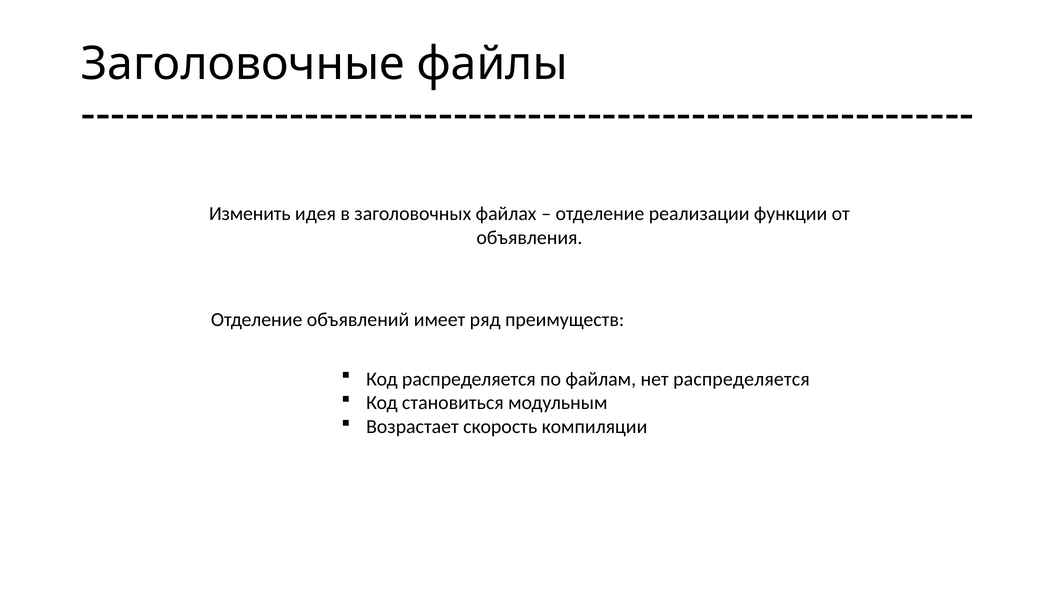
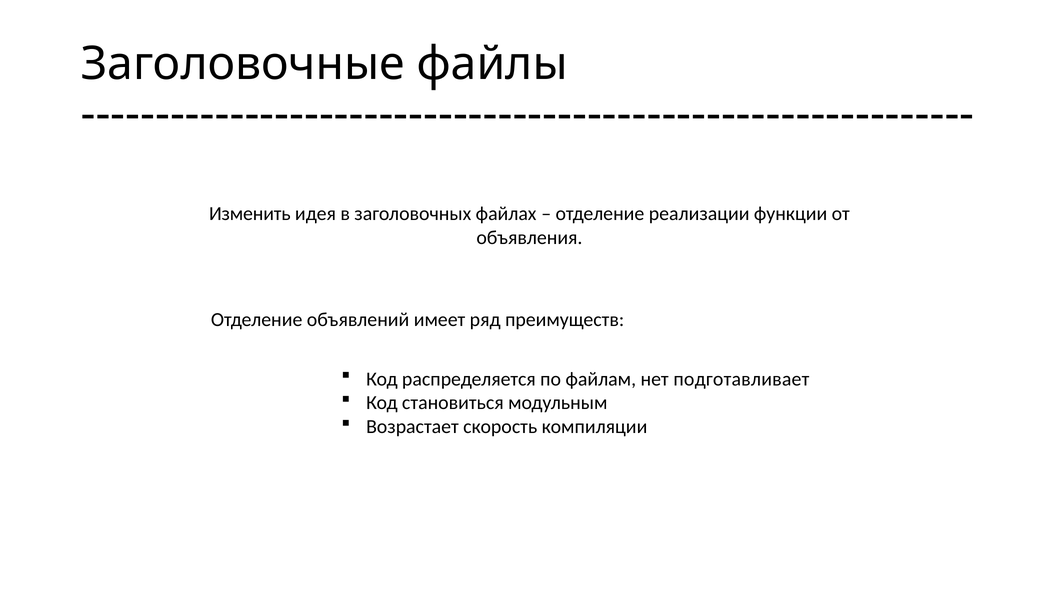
нет распределяется: распределяется -> подготавливает (741, 379)
